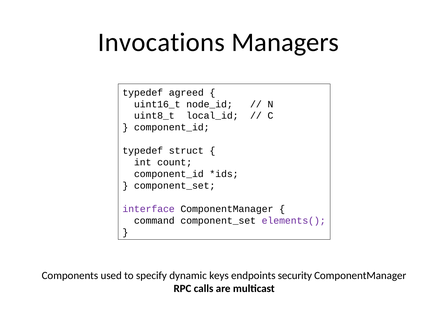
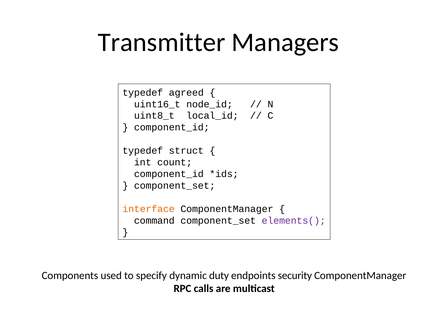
Invocations: Invocations -> Transmitter (162, 42)
interface colour: purple -> orange (149, 209)
keys: keys -> duty (219, 275)
